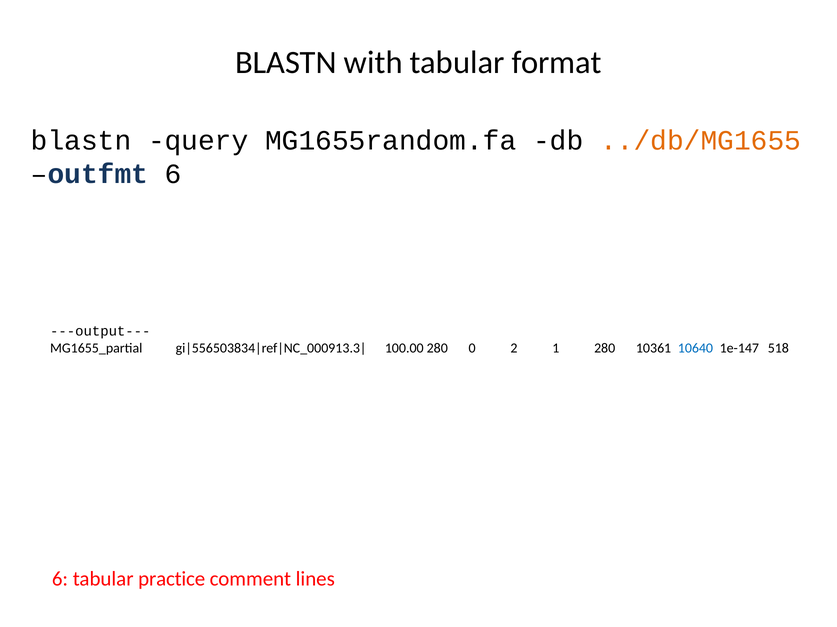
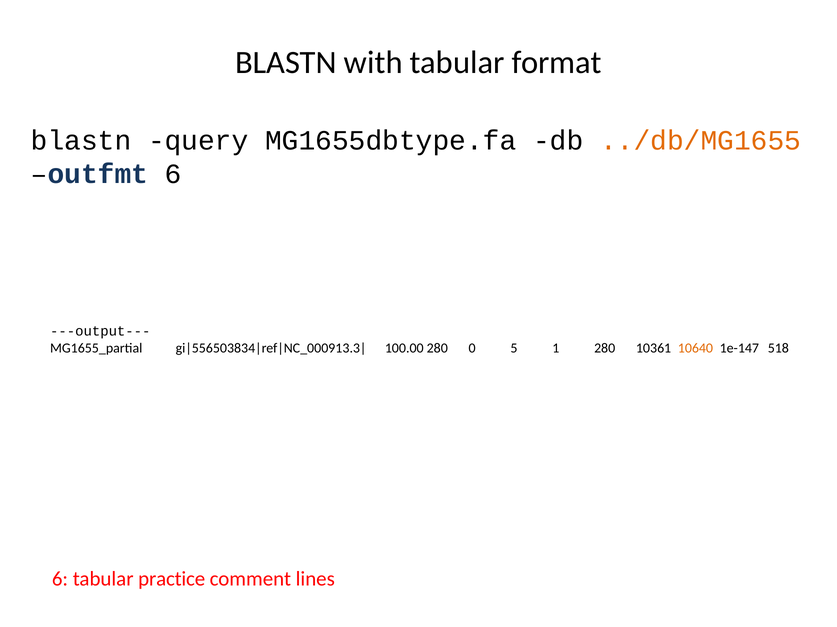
MG1655random.fa: MG1655random.fa -> MG1655dbtype.fa (391, 141)
2: 2 -> 5 (514, 348)
10640 colour: blue -> orange (695, 348)
